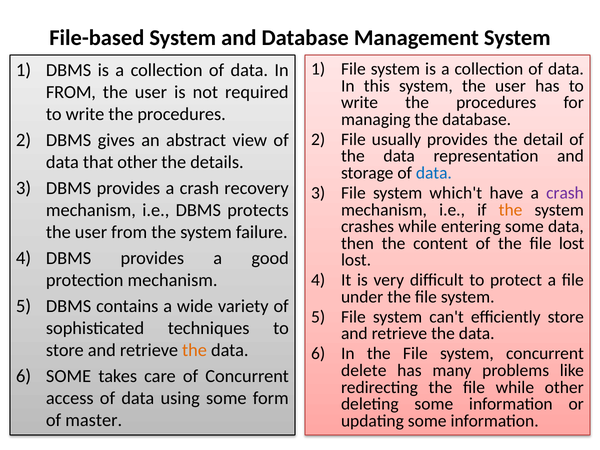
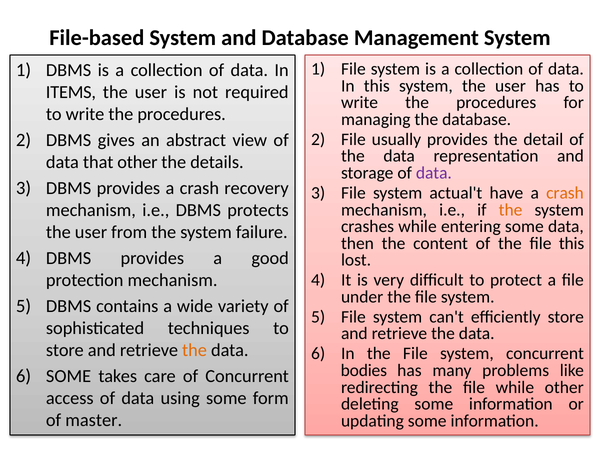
FROM: FROM -> ITEMS (71, 92)
data colour: blue -> purple (434, 173)
which't: which't -> actual't (456, 193)
crash colour: purple -> orange (565, 193)
file lost: lost -> this (572, 243)
delete: delete -> bodies (364, 370)
